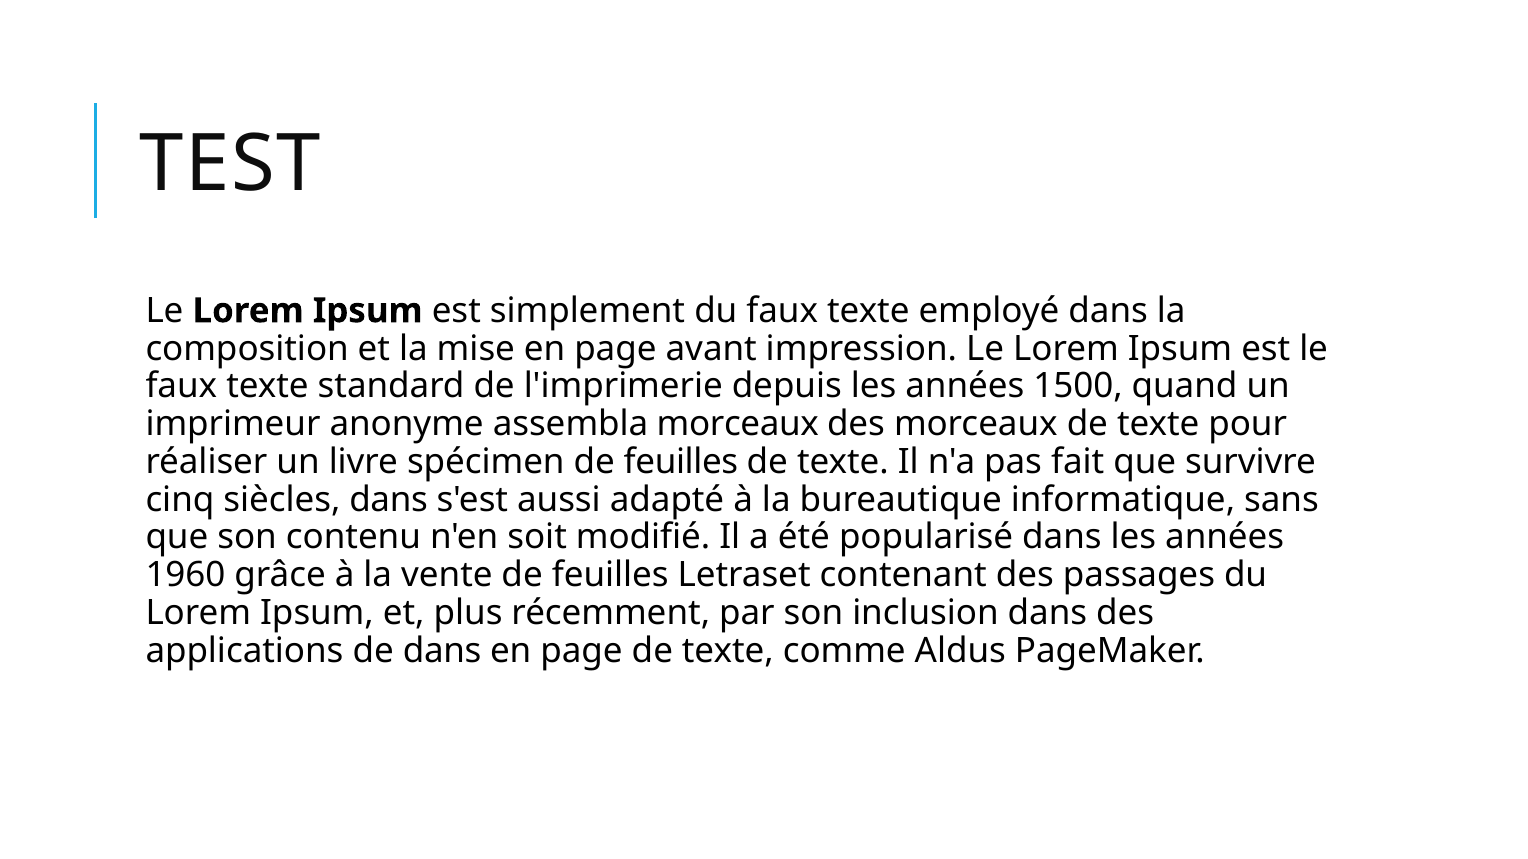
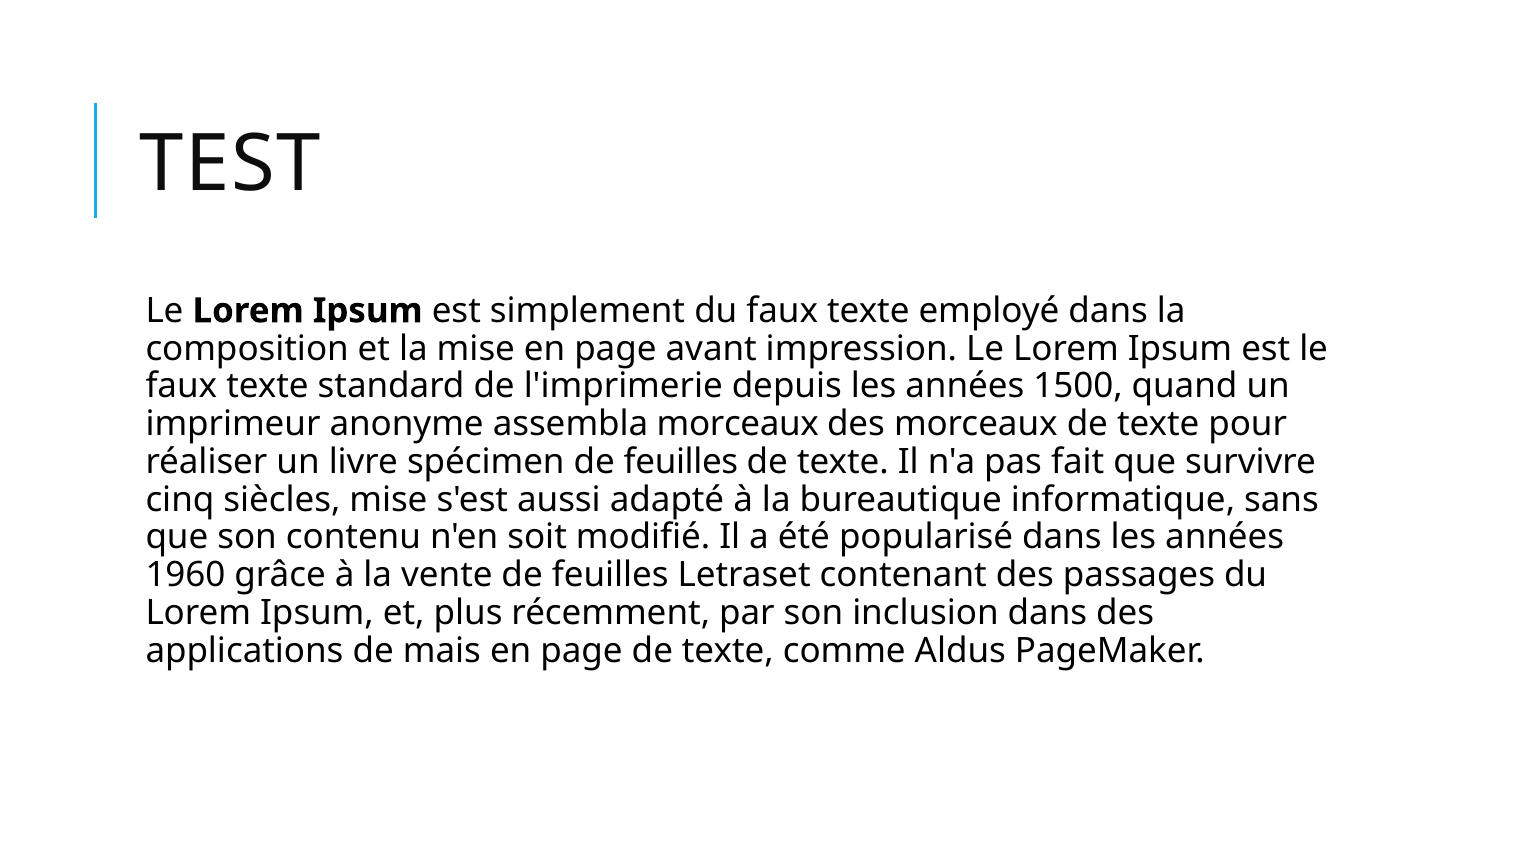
siècles dans: dans -> mise (388, 500)
de dans: dans -> mais (442, 651)
